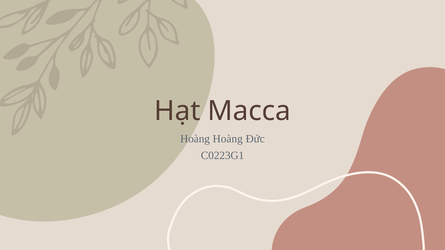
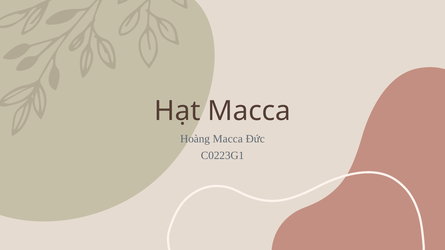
Hoàng Hoàng: Hoàng -> Macca (228, 139)
